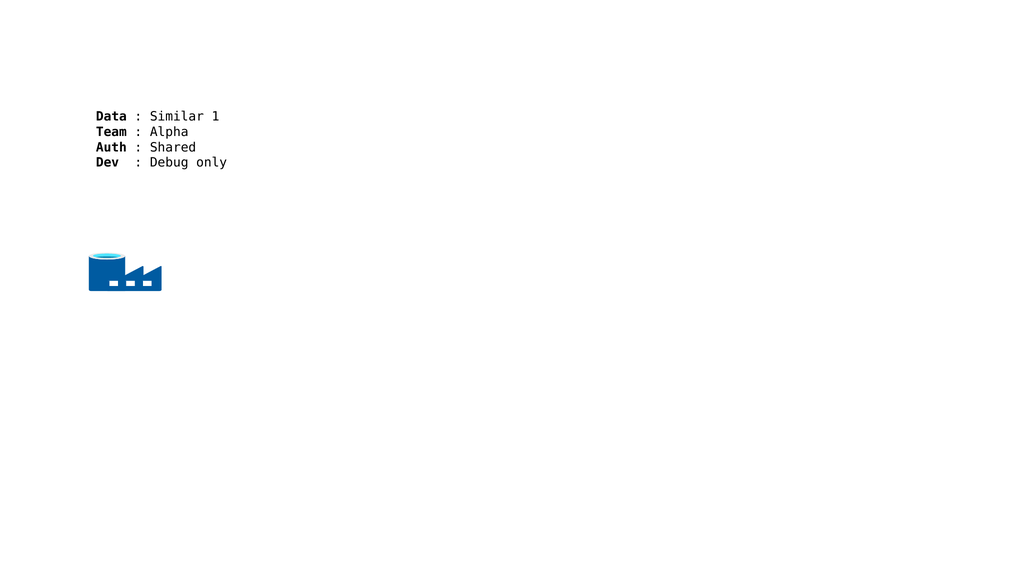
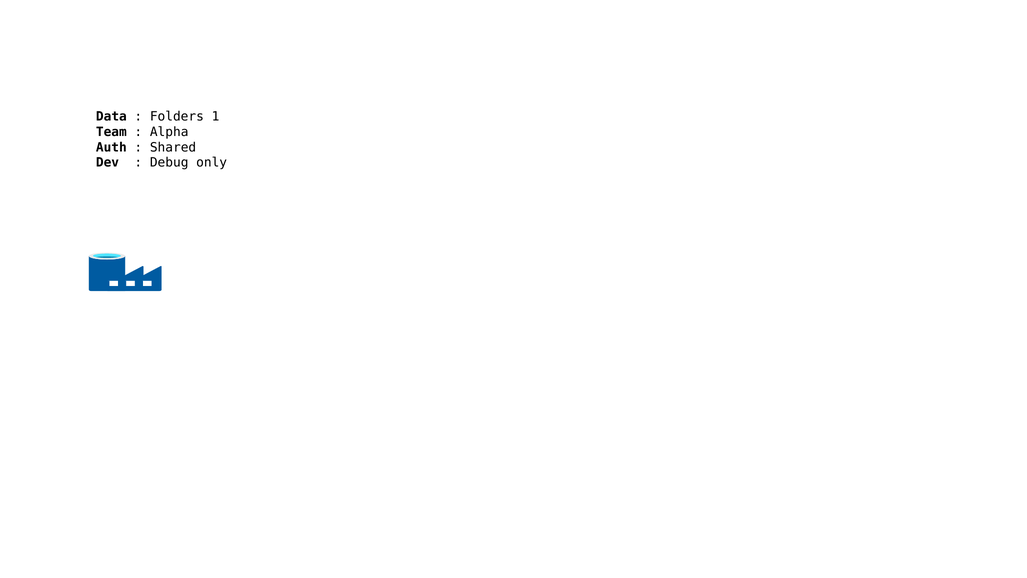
Similar: Similar -> Folders (177, 116)
